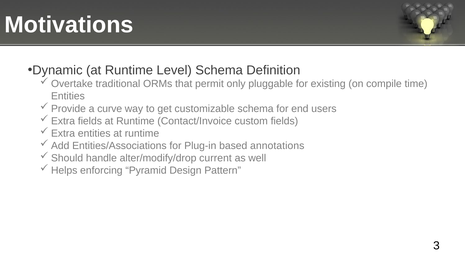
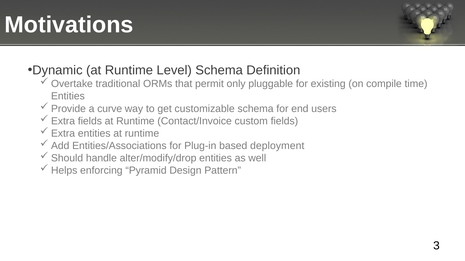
annotations: annotations -> deployment (277, 146)
alter/modify/drop current: current -> entities (216, 158)
